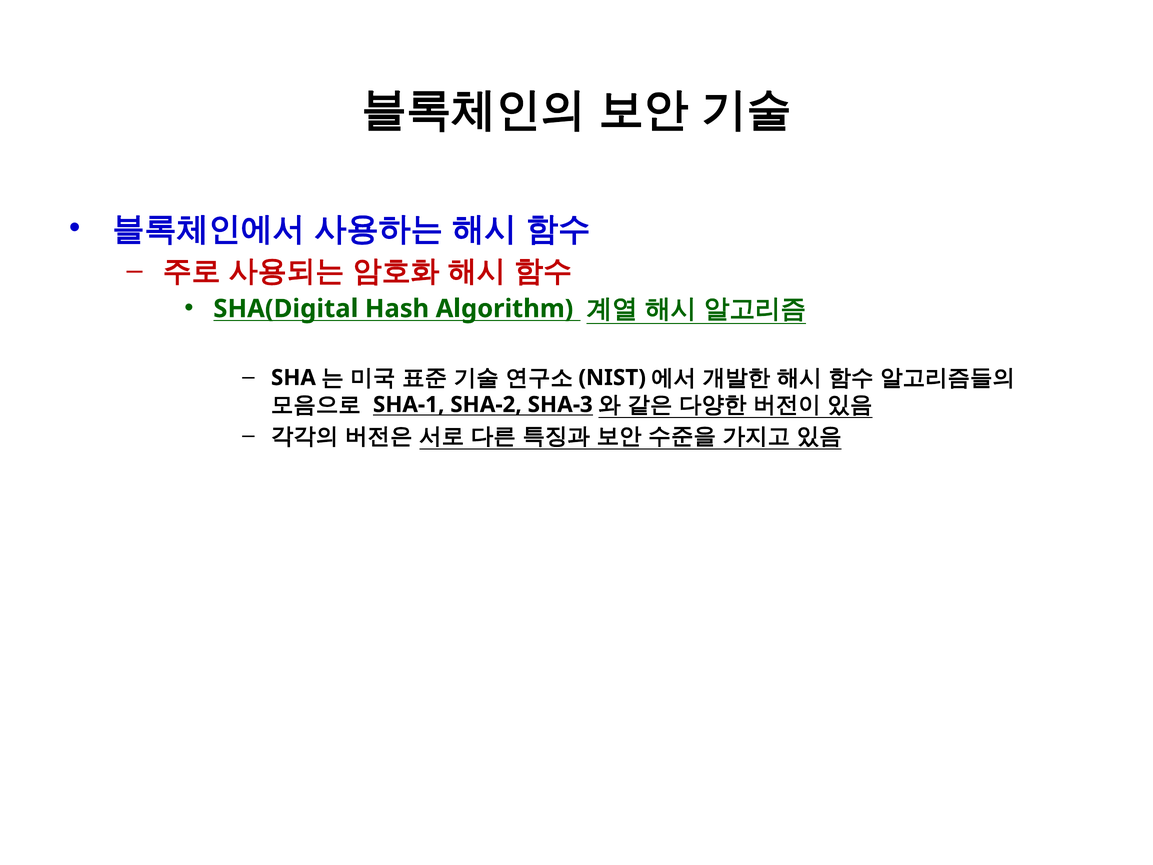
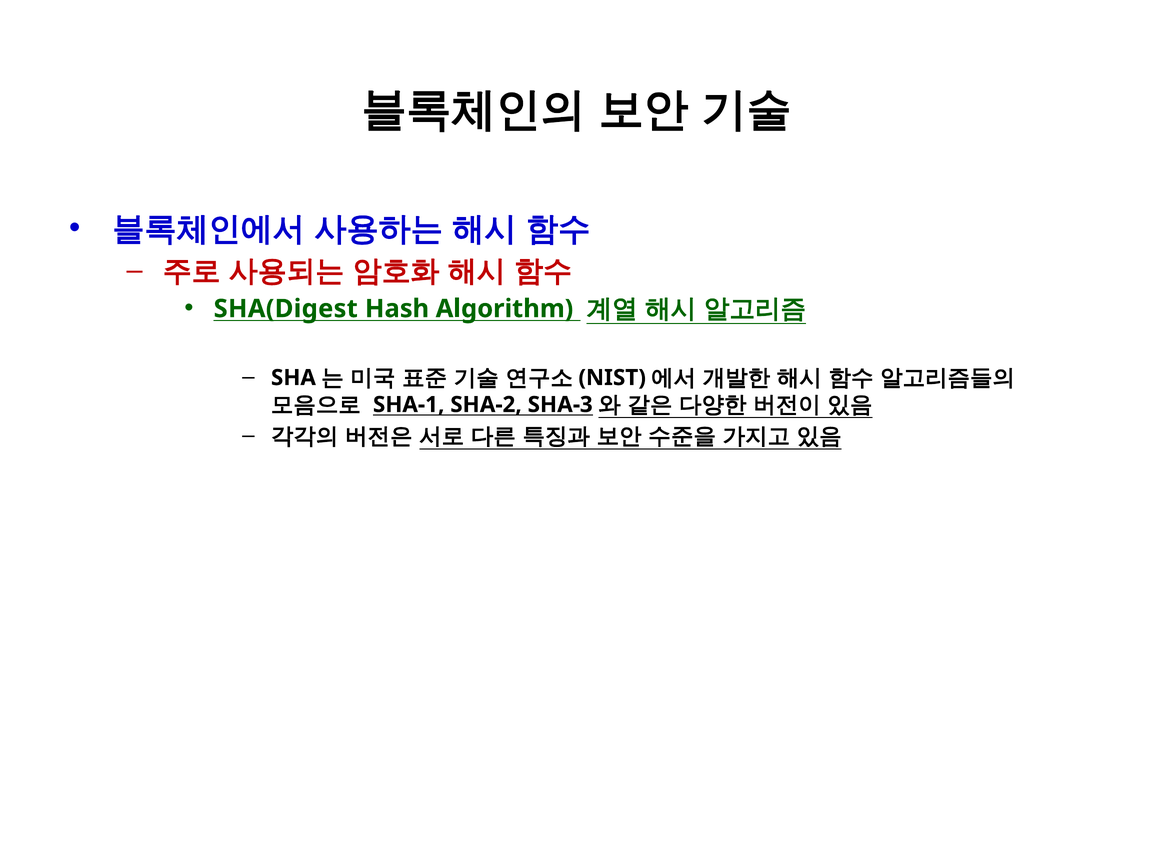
SHA(Digital: SHA(Digital -> SHA(Digest (286, 309)
